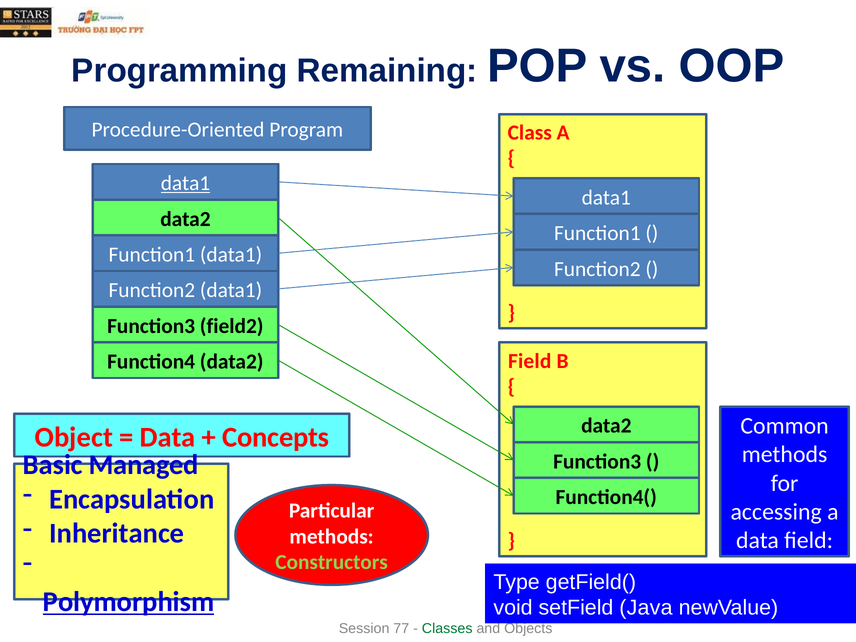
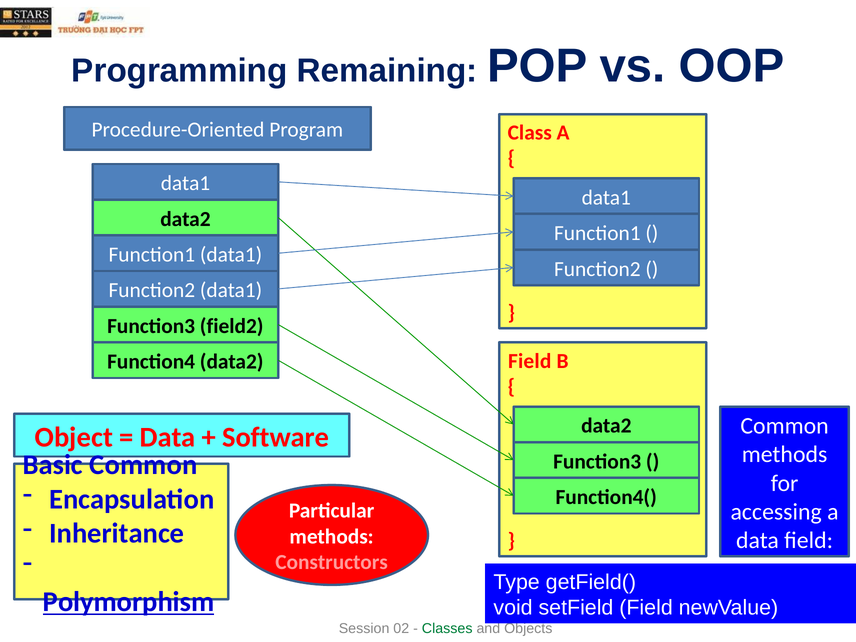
data1 underline: present -> none (185, 183)
Concepts: Concepts -> Software (276, 437)
Basic Managed: Managed -> Common (143, 465)
Constructors colour: light green -> pink (332, 562)
setField Java: Java -> Field (646, 608)
77: 77 -> 02 (401, 629)
